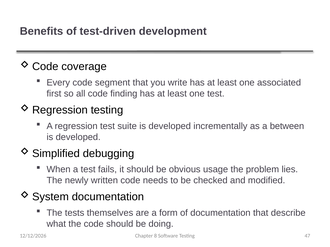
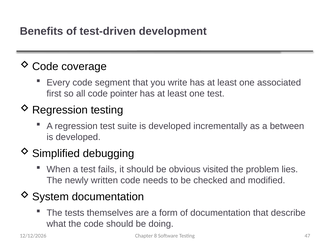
finding: finding -> pointer (124, 94)
usage: usage -> visited (216, 170)
